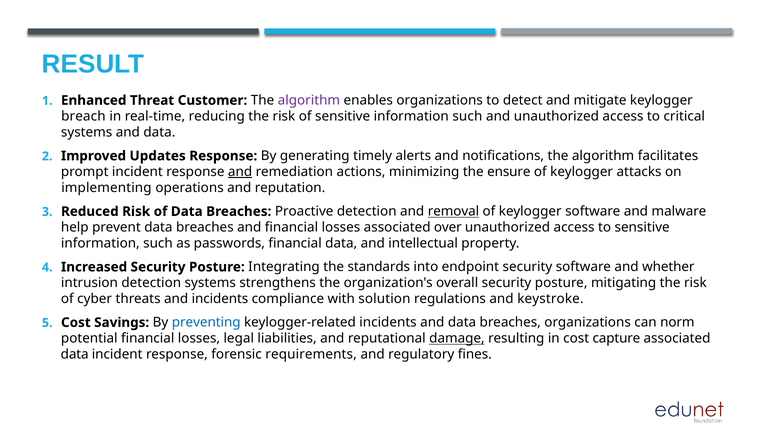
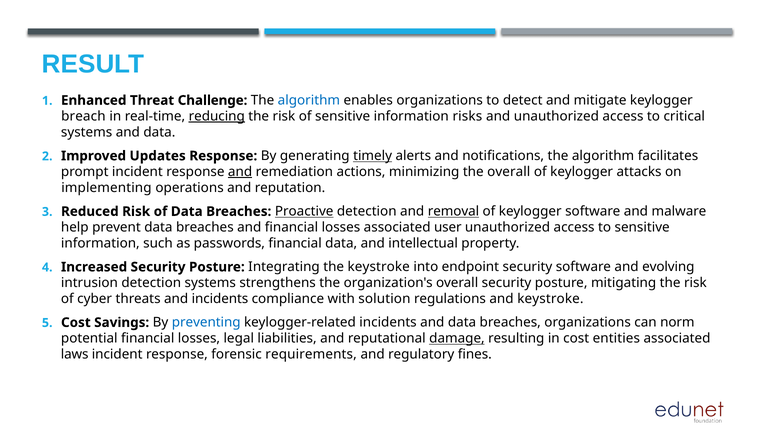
Customer: Customer -> Challenge (213, 100)
algorithm colour: purple -> blue (309, 100)
reducing underline: none -> present (217, 116)
of sensitive information such: such -> risks (467, 116)
timely underline: none -> present (373, 156)
the ensure: ensure -> overall (509, 172)
Proactive underline: none -> present (304, 212)
over: over -> user (448, 228)
the standards: standards -> keystroke (379, 267)
whether: whether -> evolving (668, 267)
capture: capture -> entities (616, 339)
data: data -> laws (75, 355)
